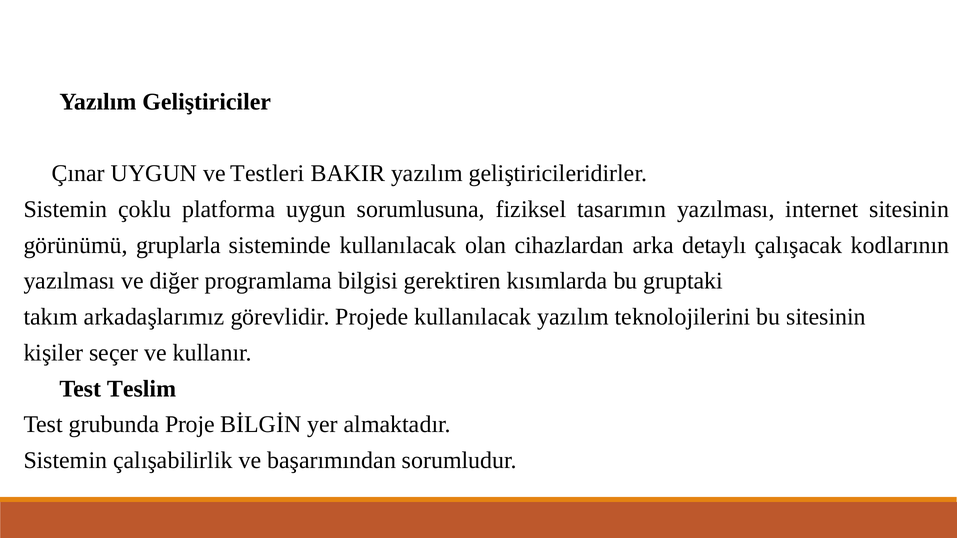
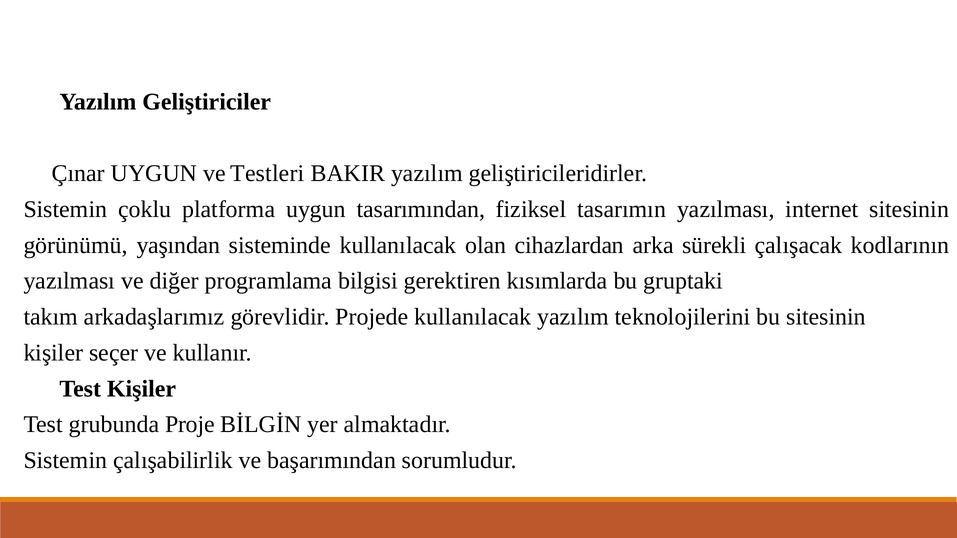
sorumlusuna: sorumlusuna -> tasarımından (421, 209)
gruplarla: gruplarla -> yaşından (178, 245)
detaylı: detaylı -> sürekli (714, 245)
Test Teslim: Teslim -> Kişiler (142, 389)
